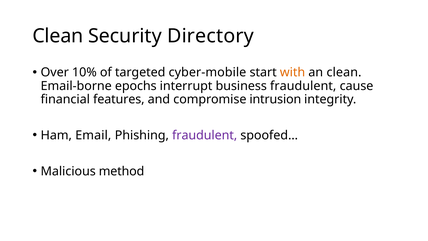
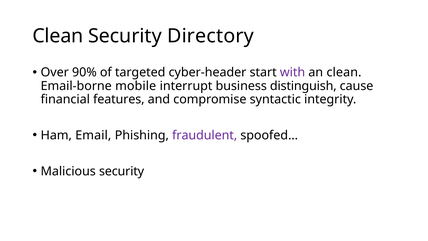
10%: 10% -> 90% (84, 72)
cyber-mobile: cyber-mobile -> cyber-header (207, 72)
with colour: orange -> purple (293, 72)
epochs: epochs -> mobile (136, 86)
business fraudulent: fraudulent -> distinguish (303, 86)
intrusion: intrusion -> syntactic (275, 99)
Malicious method: method -> security (122, 171)
